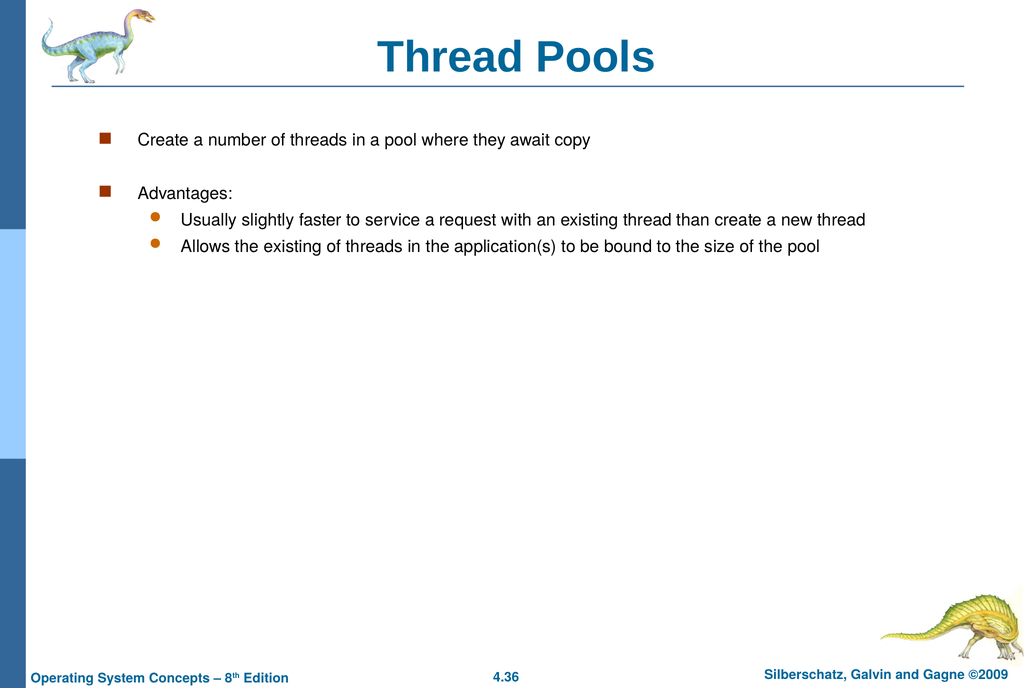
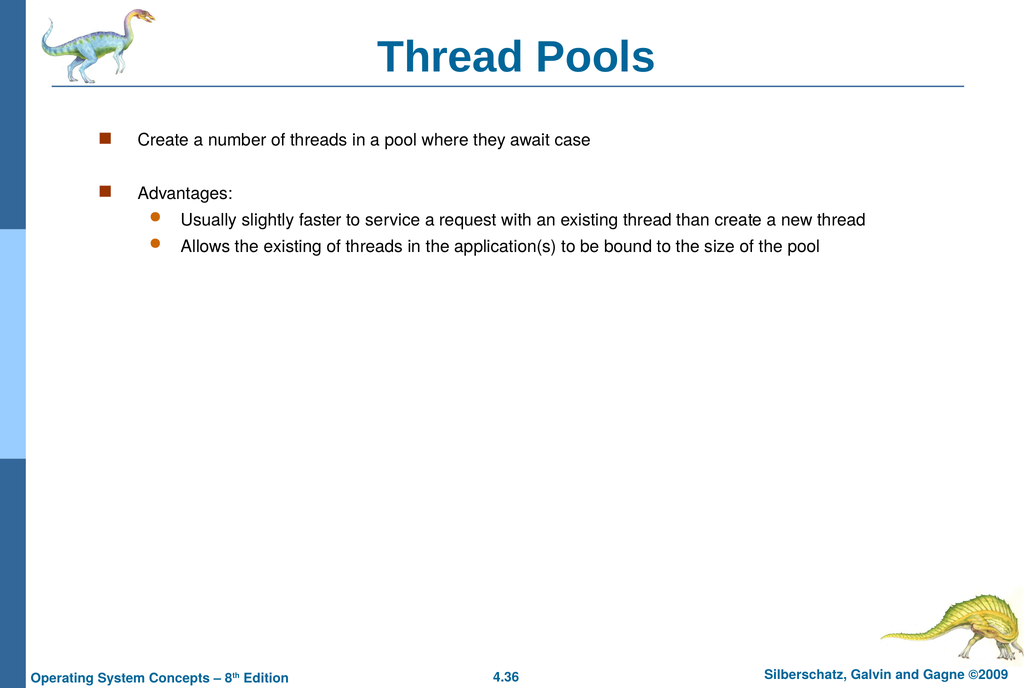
copy: copy -> case (573, 140)
